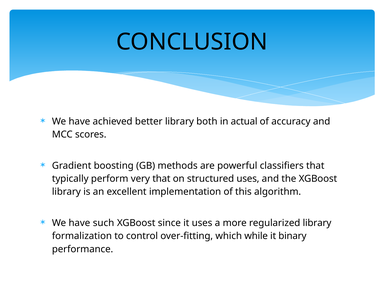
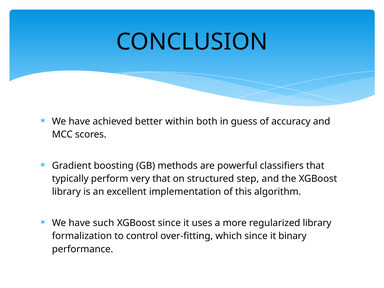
better library: library -> within (179, 121)
actual: actual -> guess (244, 121)
structured uses: uses -> step (248, 179)
which while: while -> since (256, 236)
